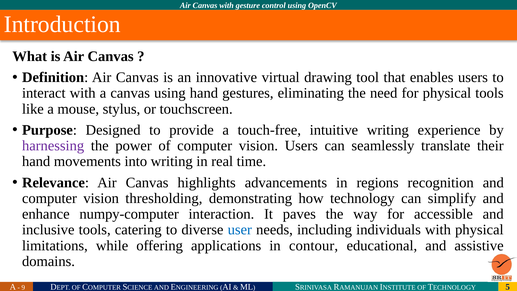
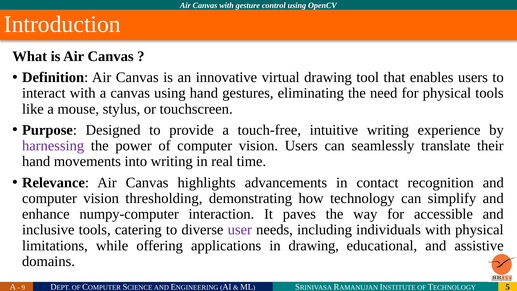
regions: regions -> contact (378, 182)
user colour: blue -> purple (240, 230)
in contour: contour -> drawing (314, 245)
